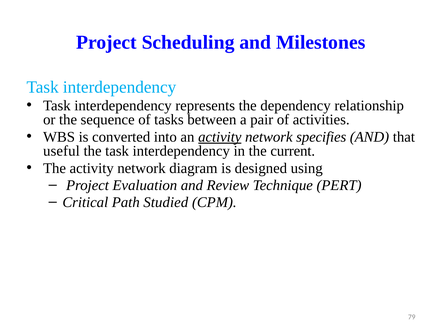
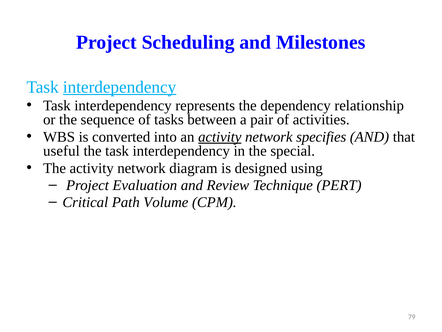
interdependency underline: none -> present (120, 87)
current: current -> special (293, 151)
Studied: Studied -> Volume (166, 202)
